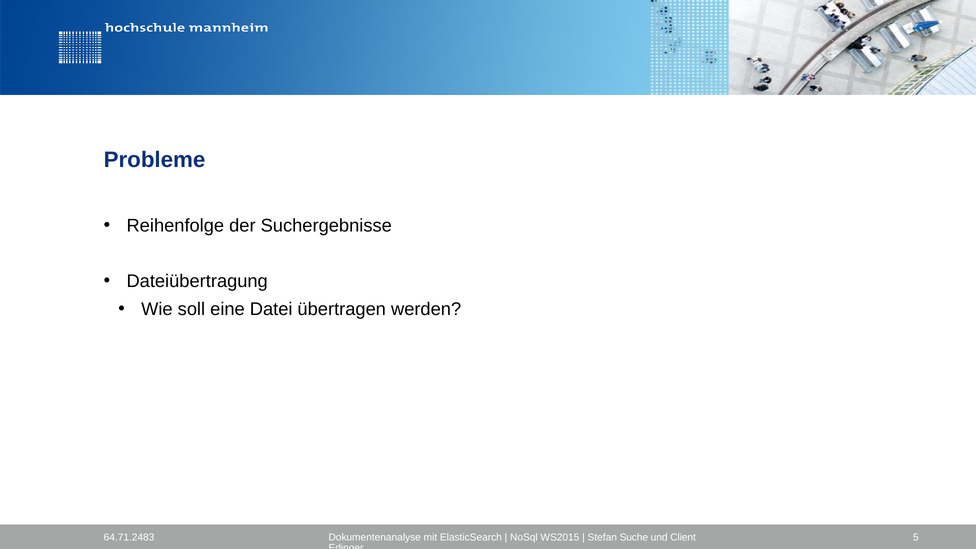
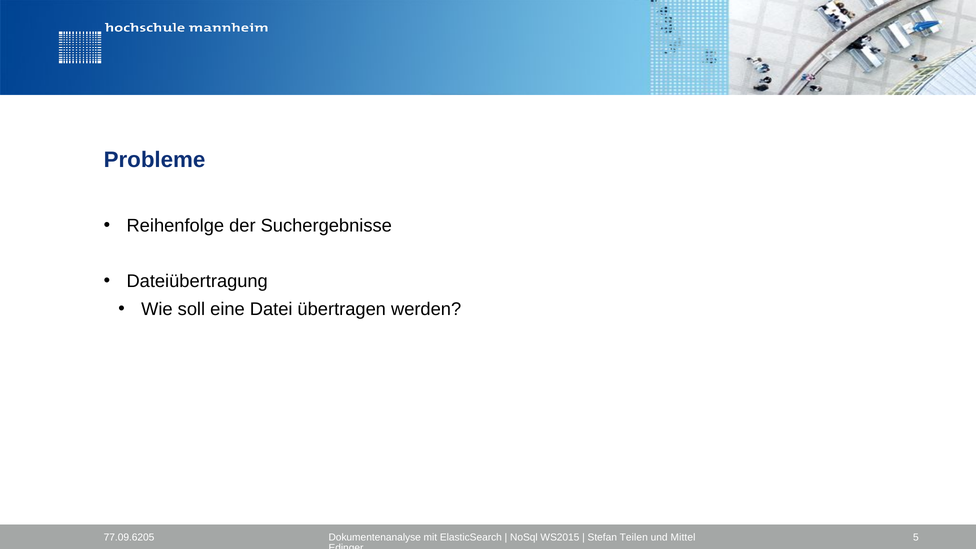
64.71.2483: 64.71.2483 -> 77.09.6205 (129, 537)
Suche: Suche -> Teilen (634, 537)
Client: Client -> Mittel (683, 537)
